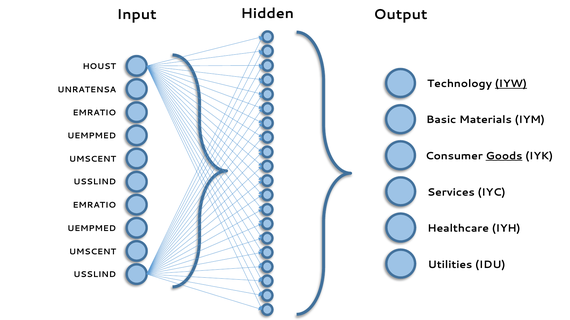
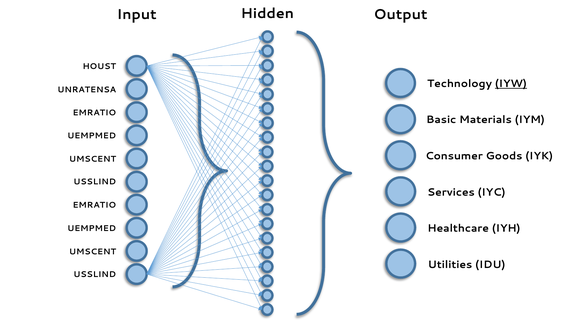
Goods underline: present -> none (504, 156)
